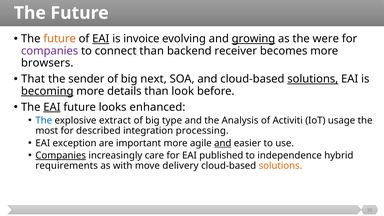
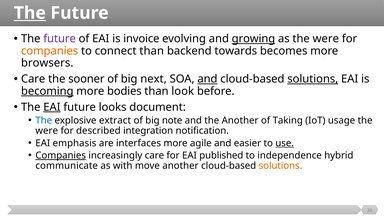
The underline: none -> present (30, 13)
future colour: orange -> purple (60, 39)
EAI underline: present -> none (101, 39)
companies colour: purple -> orange (50, 51)
receiver: receiver -> towards (236, 51)
That: That -> Care (33, 79)
sender: sender -> sooner (86, 79)
and underline: none -> present (207, 79)
details: details -> bodies (124, 91)
enhanced: enhanced -> document (158, 107)
type: type -> note (172, 120)
the Analysis: Analysis -> Another (240, 120)
Activiti: Activiti -> Taking (288, 120)
most: most -> were (47, 131)
processing: processing -> notification (202, 131)
exception: exception -> emphasis (74, 143)
important: important -> interfaces (139, 143)
and underline: present -> none (223, 143)
use underline: none -> present (285, 143)
requirements: requirements -> communicate (67, 166)
move delivery: delivery -> another (180, 166)
